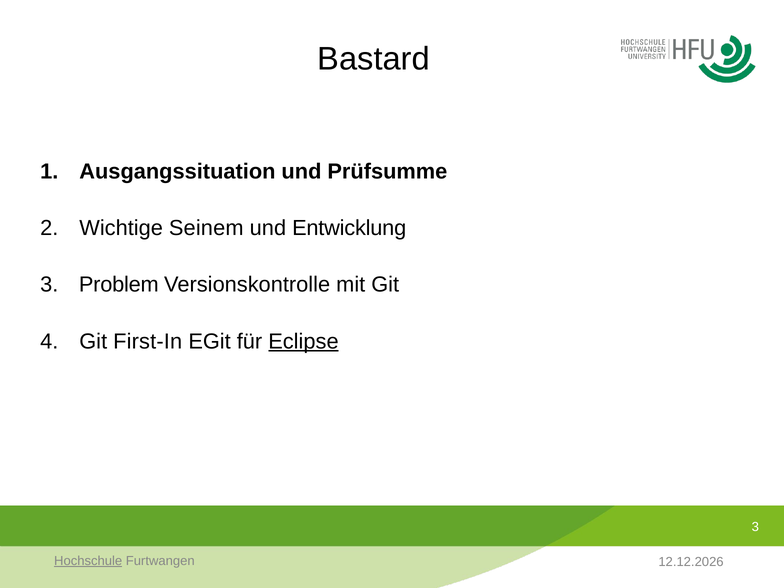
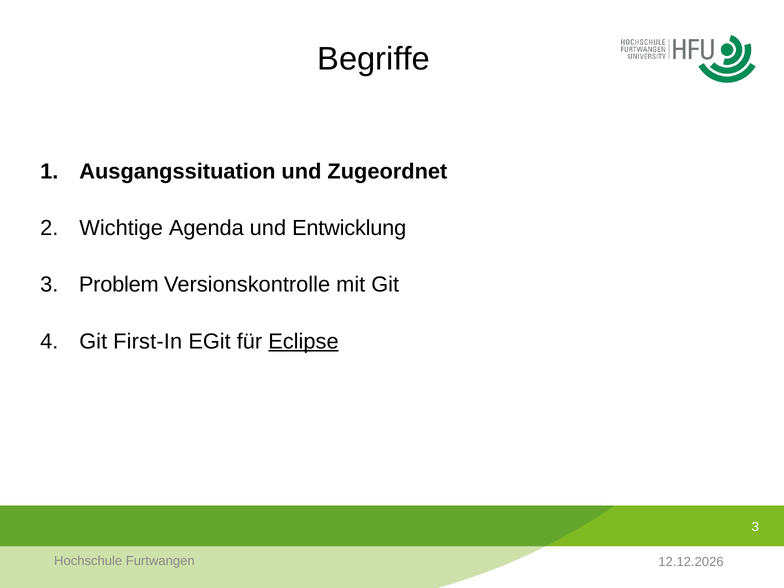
Bastard: Bastard -> Begriffe (374, 59)
Prüfsumme: Prüfsumme -> Zugeordnet (387, 171)
Seinem: Seinem -> Agenda (206, 228)
Hochschule underline: present -> none (88, 561)
